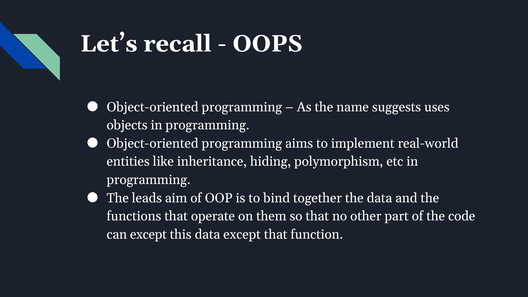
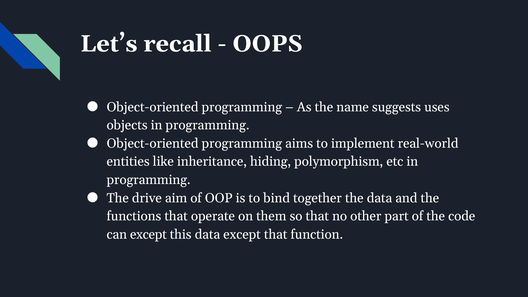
leads: leads -> drive (147, 198)
